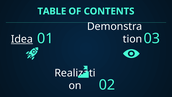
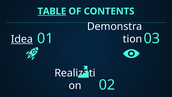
TABLE underline: none -> present (52, 11)
